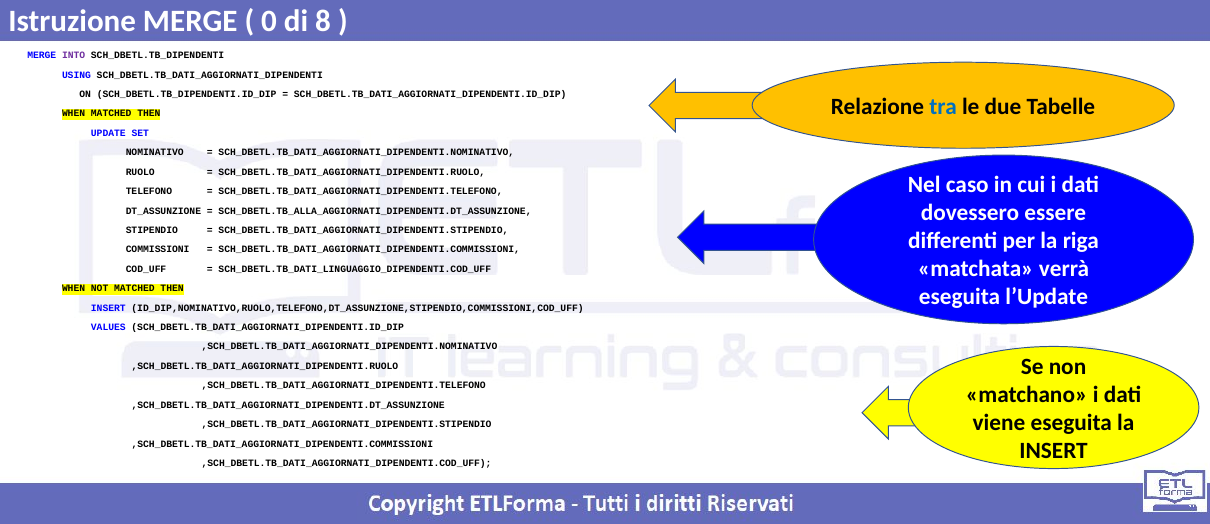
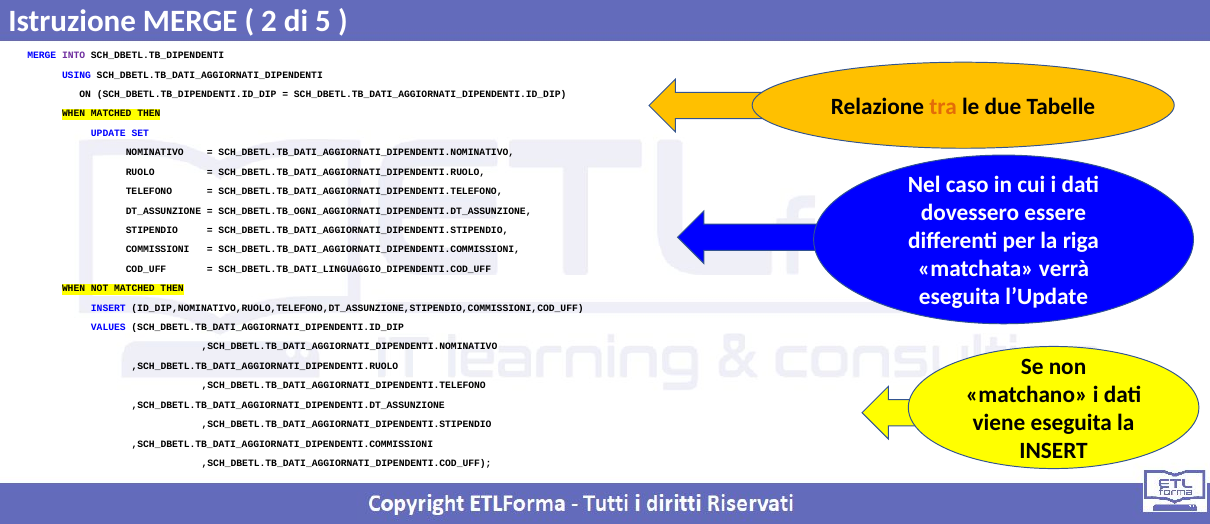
0: 0 -> 2 (269, 21)
8: 8 -> 5 (323, 21)
tra colour: blue -> orange (943, 107)
SCH_DBETL.TB_ALLA_AGGIORNATI_DIPENDENTI.DT_ASSUNZIONE: SCH_DBETL.TB_ALLA_AGGIORNATI_DIPENDENTI.DT_ASSUNZIONE -> SCH_DBETL.TB_OGNI_AGGIORNATI_DIPENDENTI.DT_ASSUNZIONE (375, 211)
